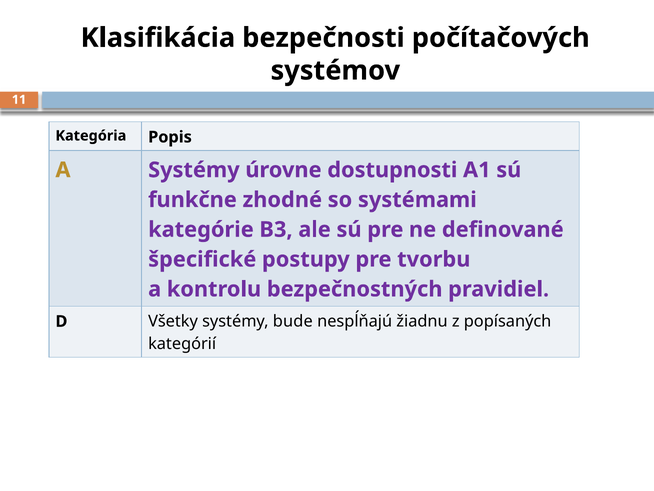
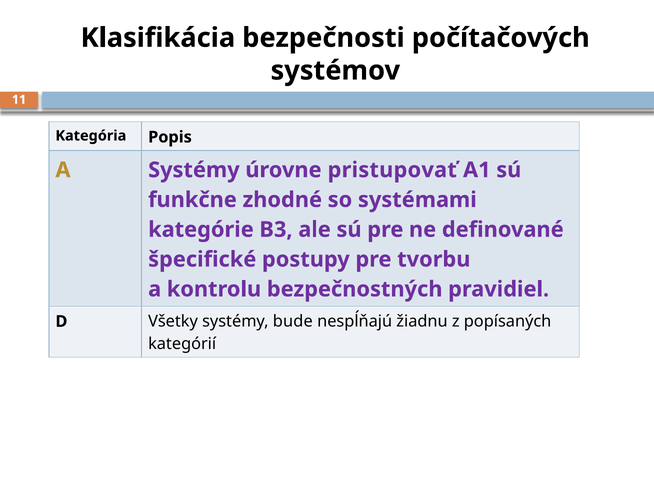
dostupnosti: dostupnosti -> pristupovať (392, 170)
